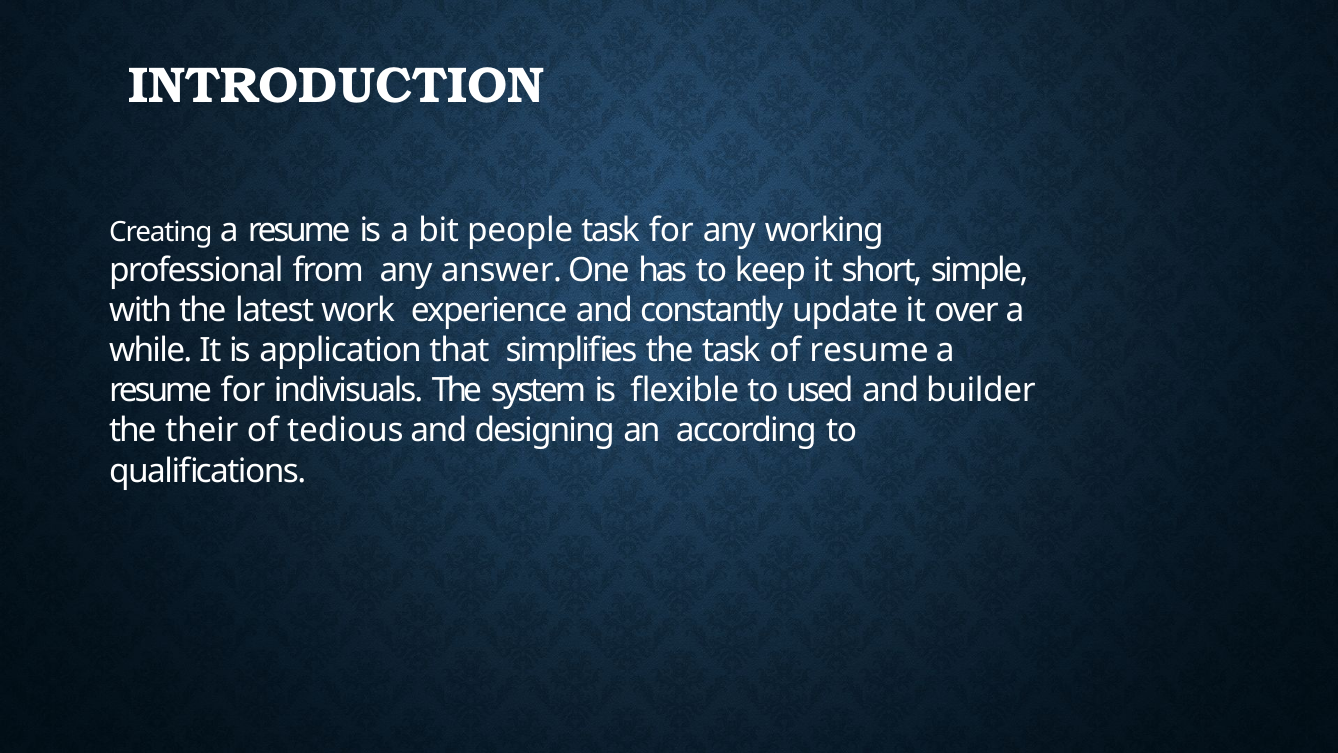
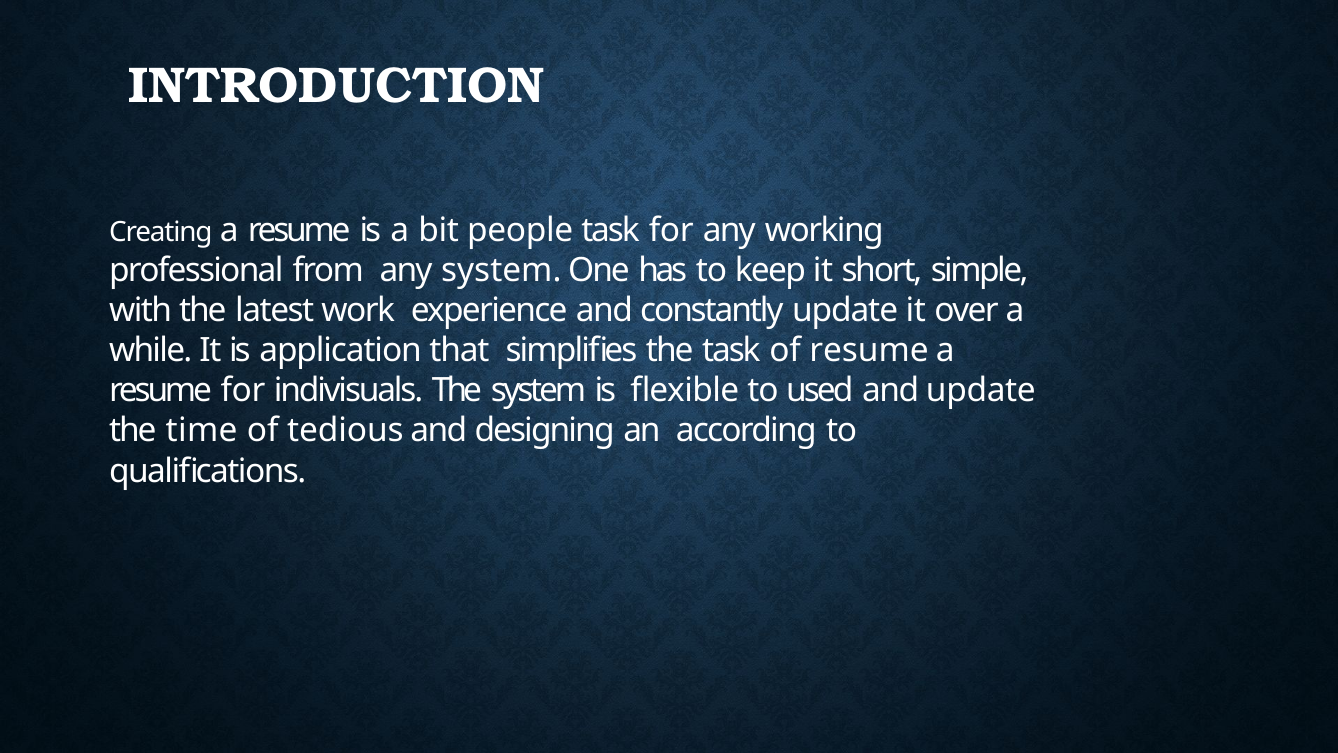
any answer: answer -> system (501, 270)
and builder: builder -> update (981, 391)
their: their -> time (202, 431)
